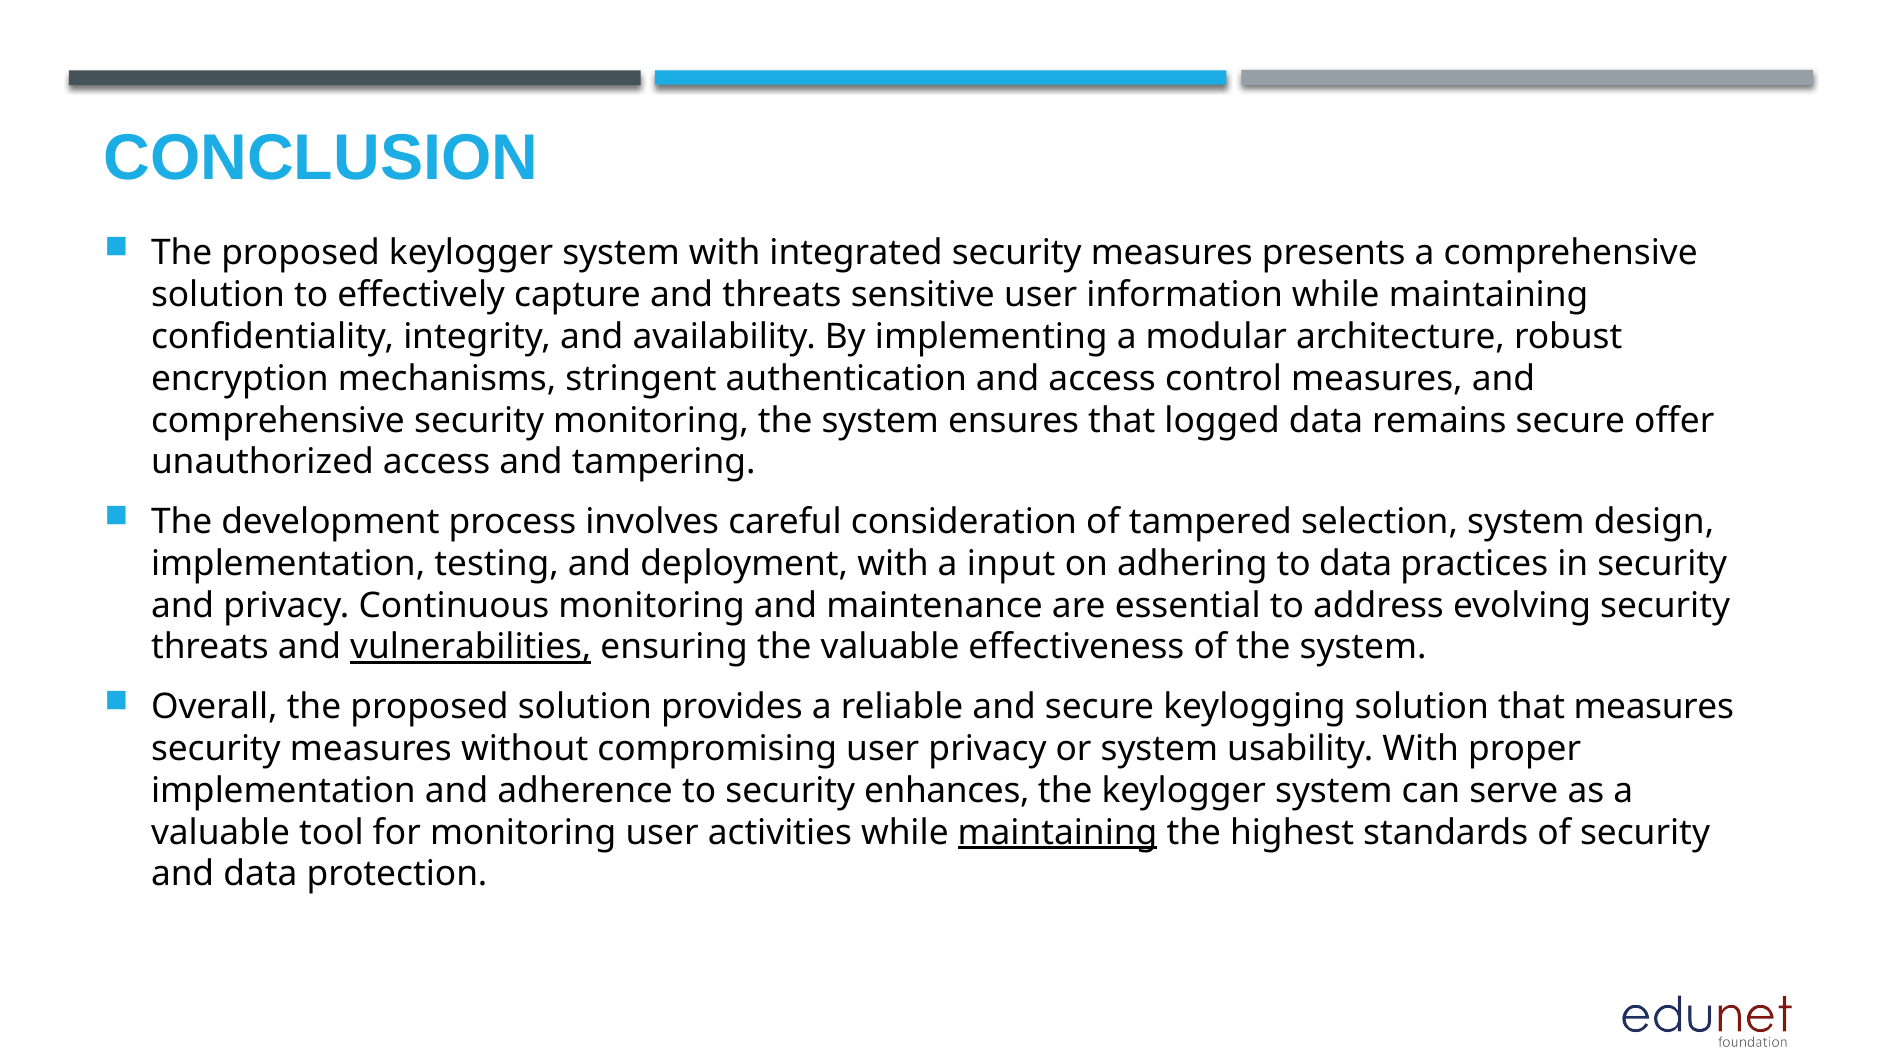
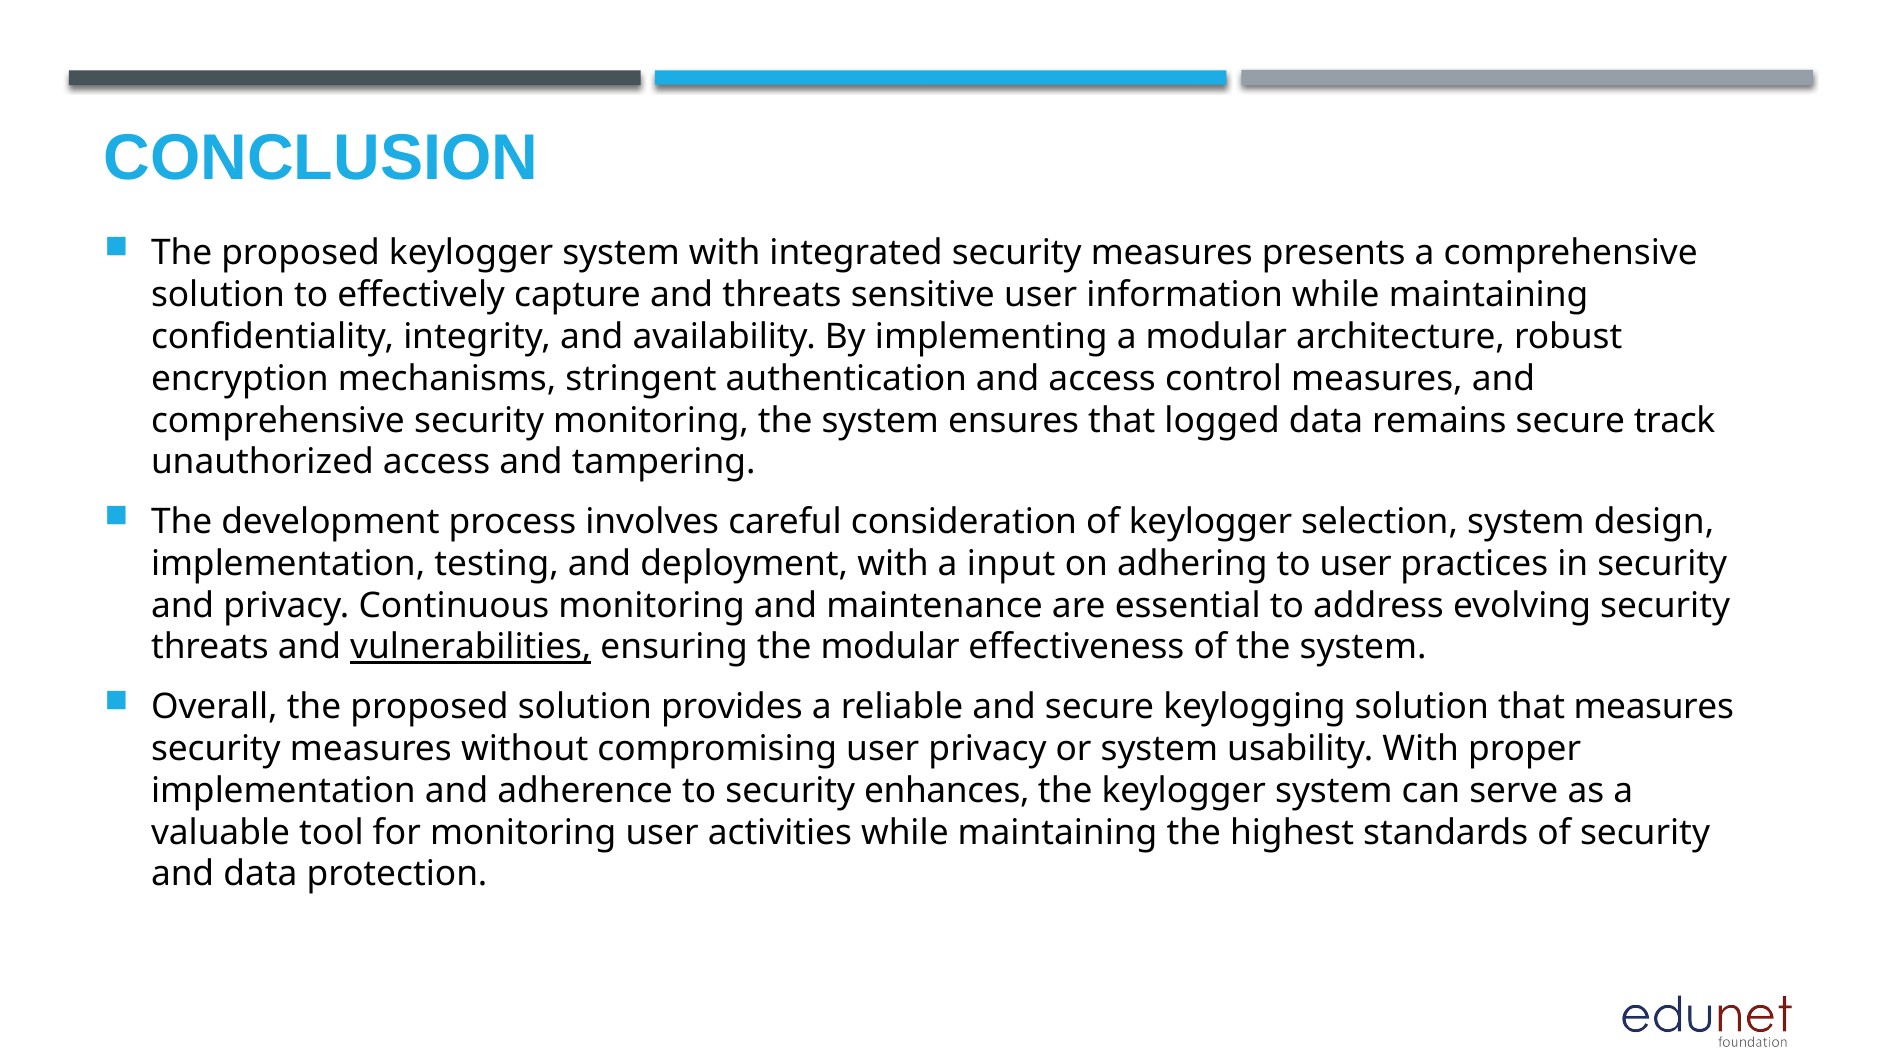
offer: offer -> track (1674, 421)
of tampered: tampered -> keylogger (1210, 522)
to data: data -> user (1356, 564)
the valuable: valuable -> modular (890, 648)
maintaining underline: present -> none (1058, 833)
